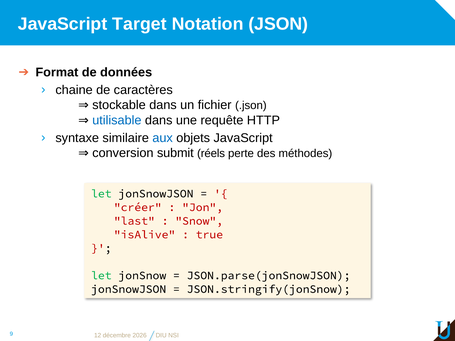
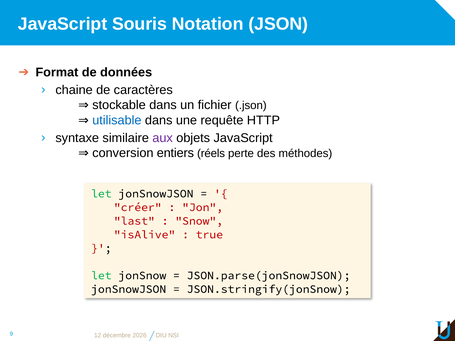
Target: Target -> Souris (140, 24)
aux colour: blue -> purple (163, 138)
submit: submit -> entiers (175, 153)
